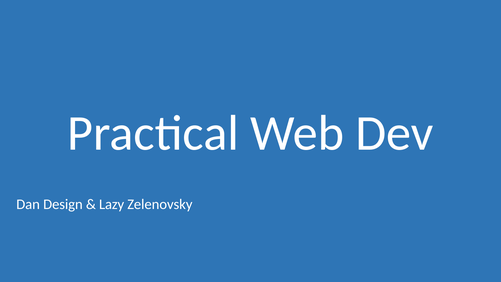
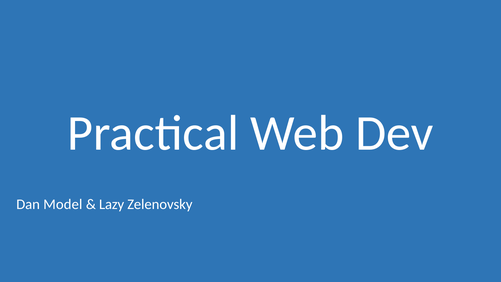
Design: Design -> Model (63, 204)
